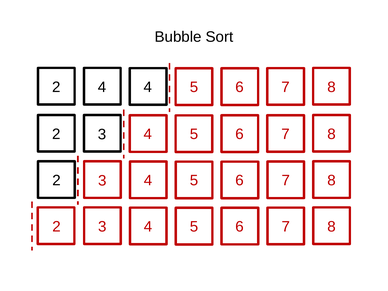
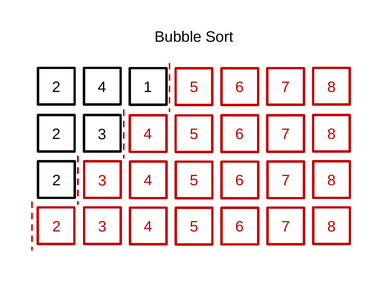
4 4: 4 -> 1 (148, 87)
